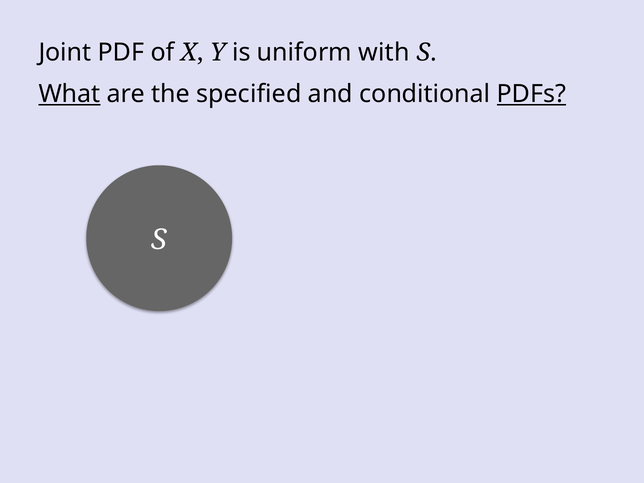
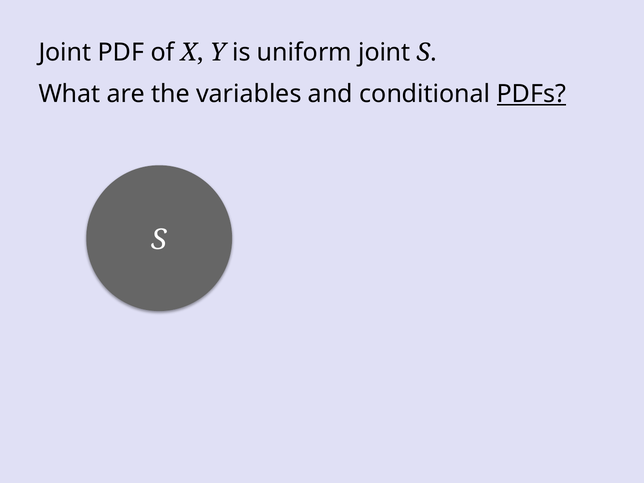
uniform with: with -> joint (384, 52)
What underline: present -> none (69, 94)
specified: specified -> variables (249, 94)
